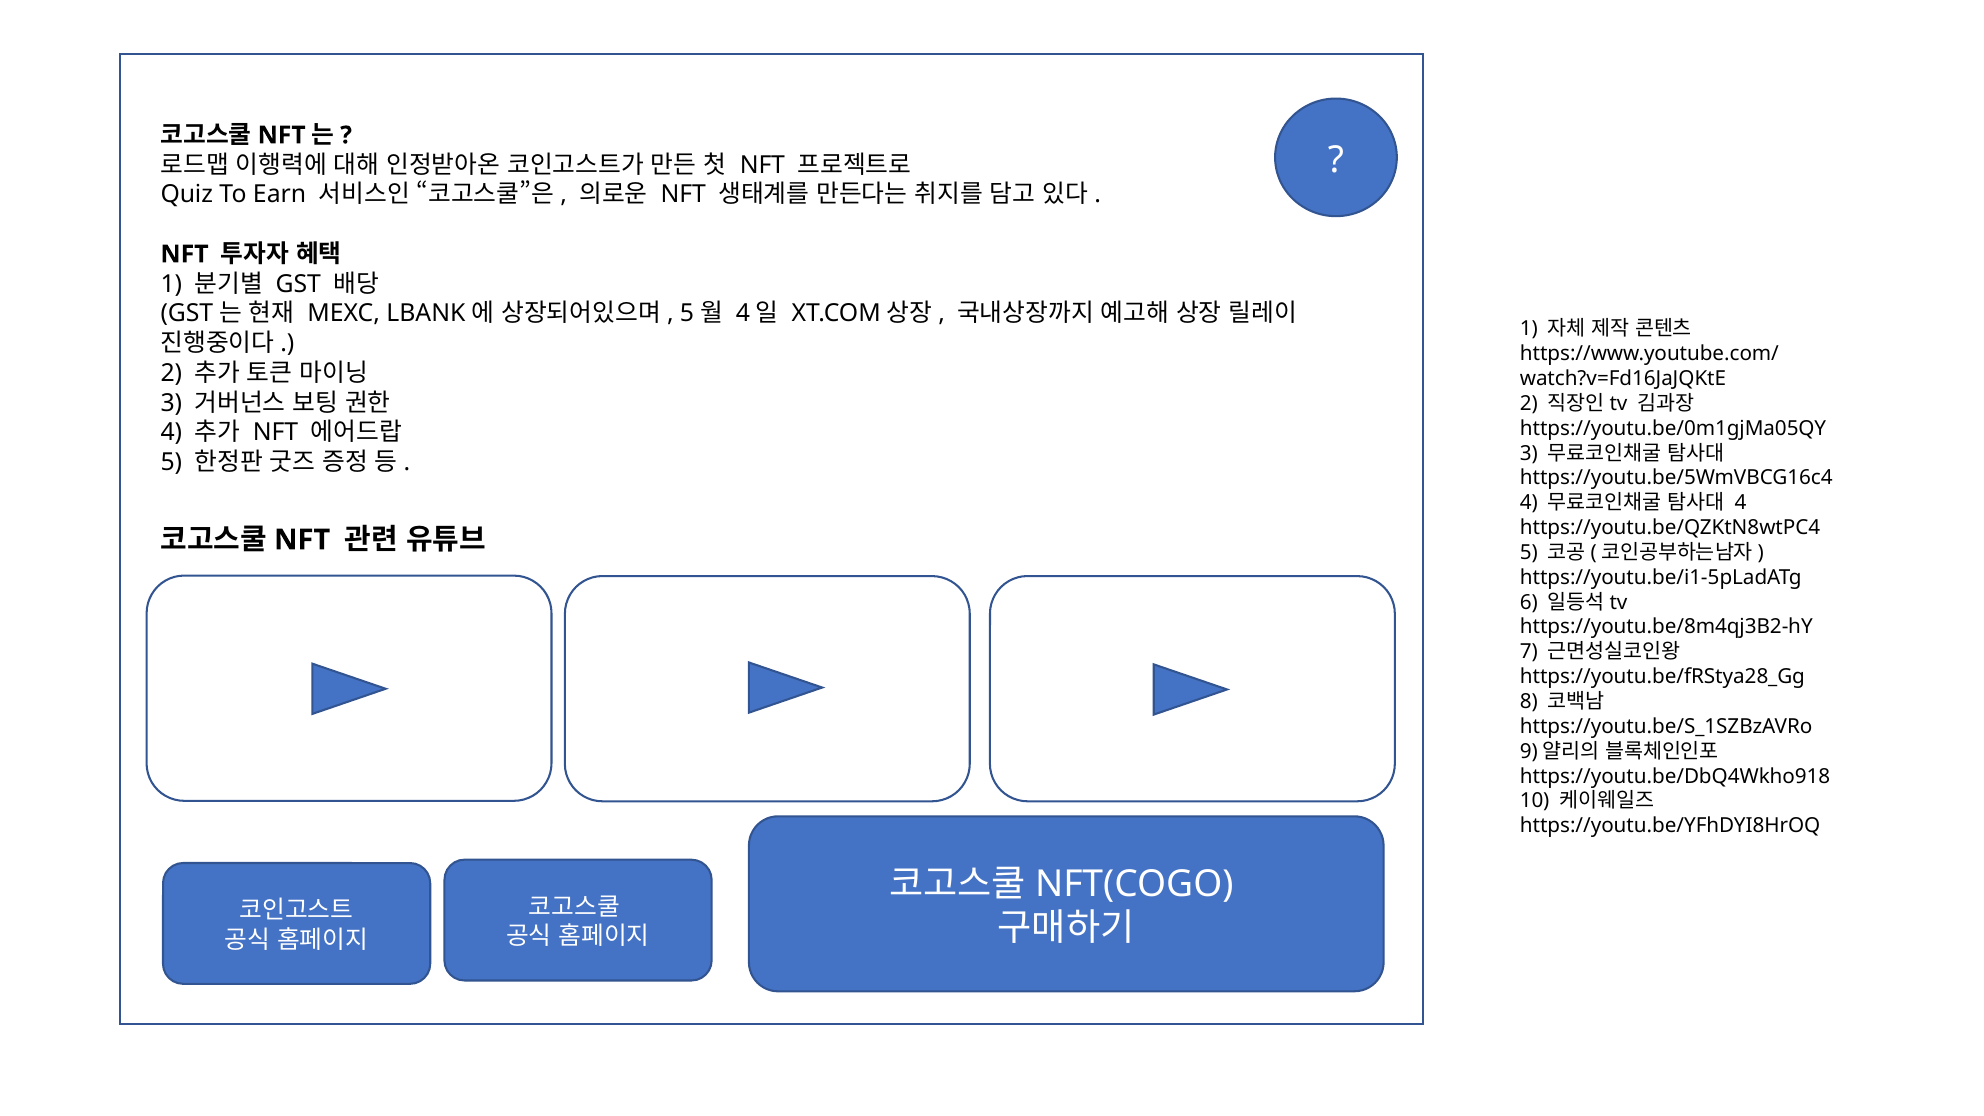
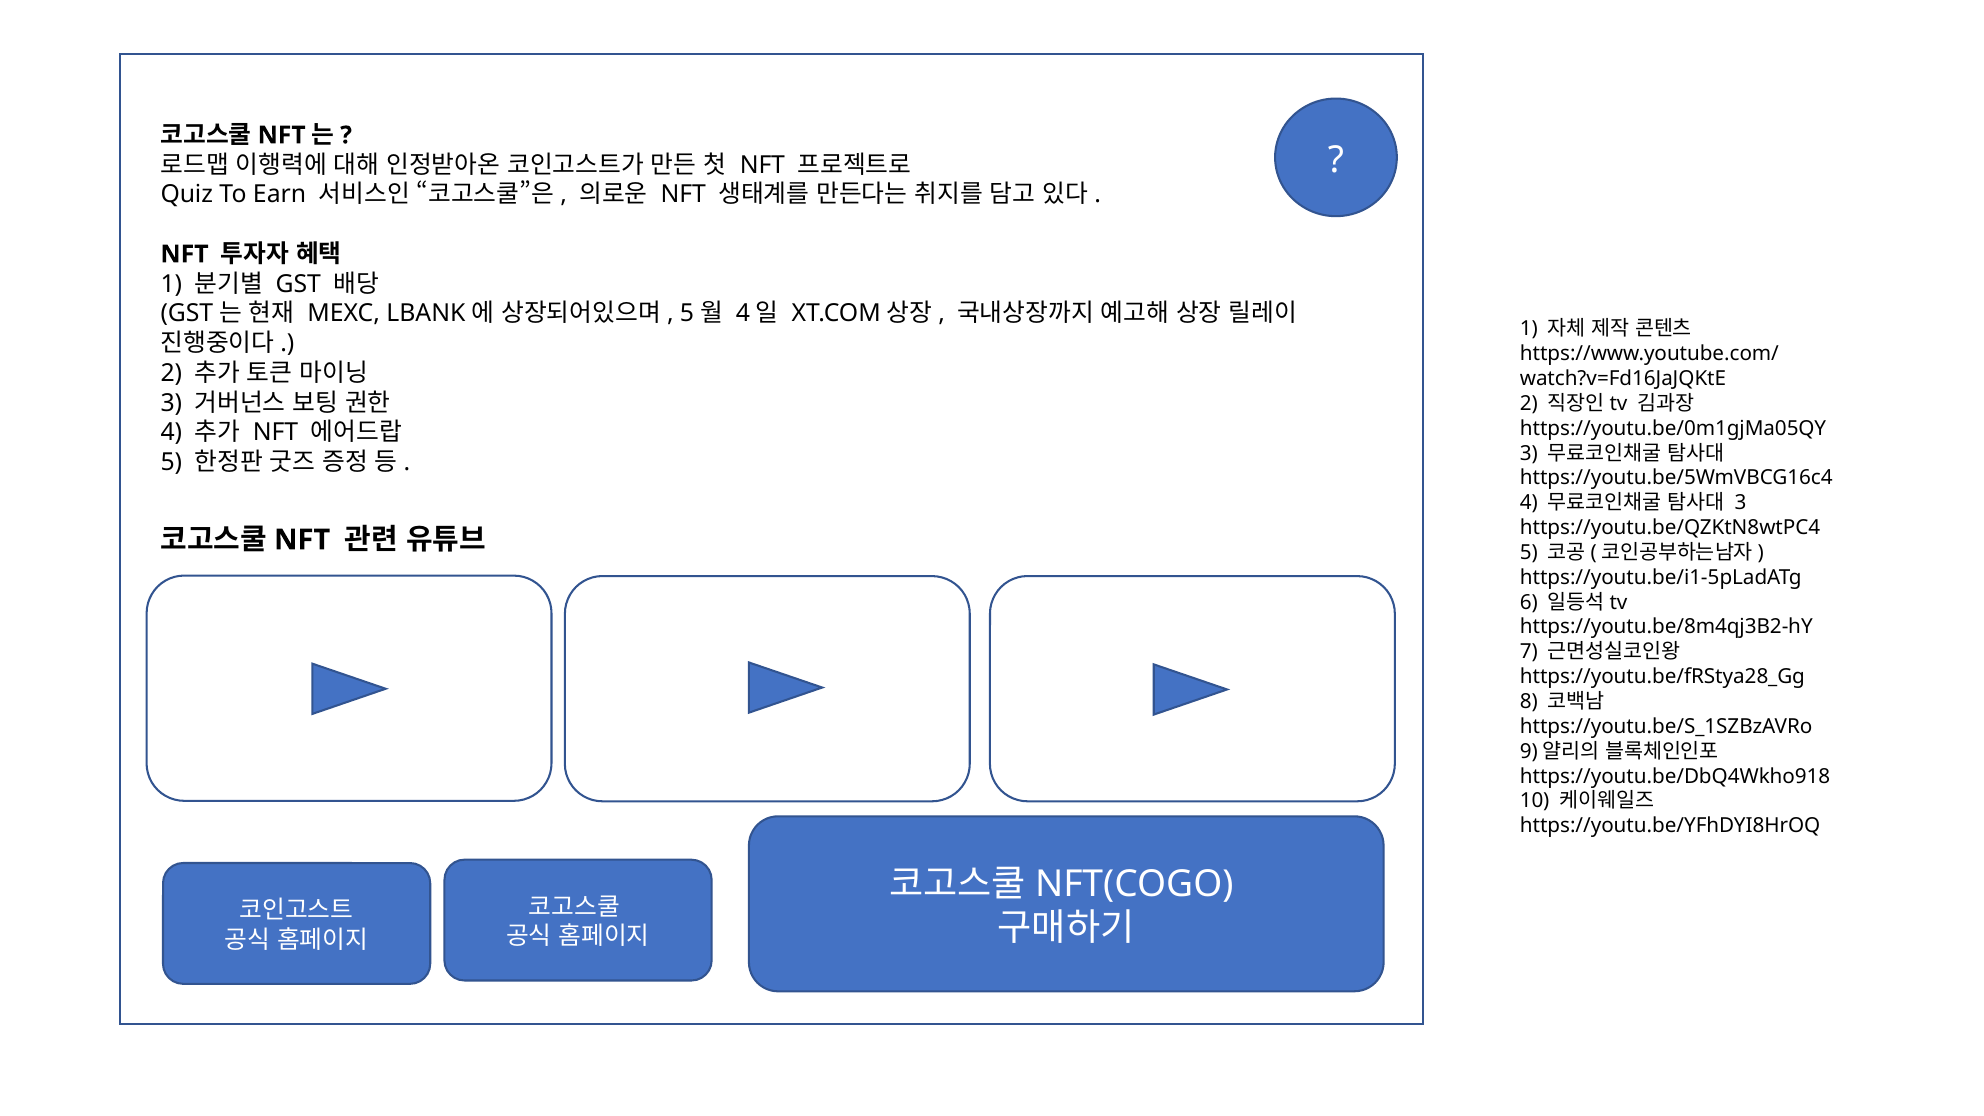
4: 4 -> 3 (1741, 503)
